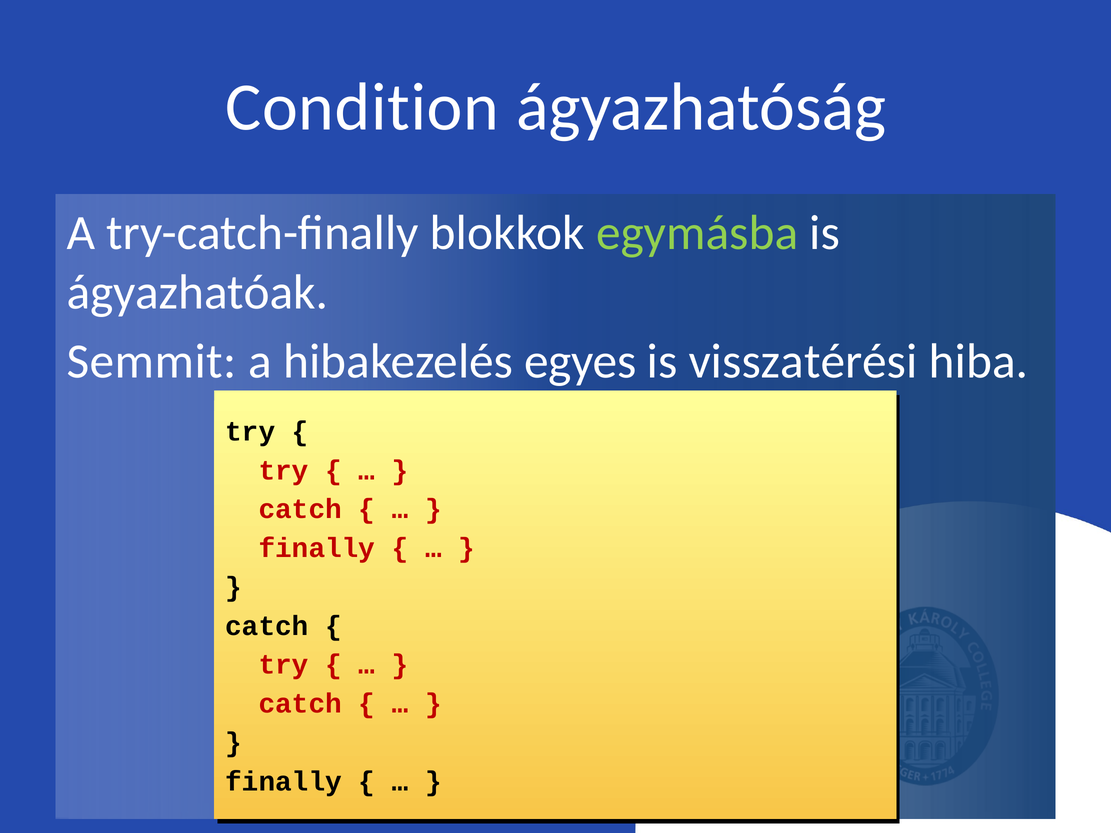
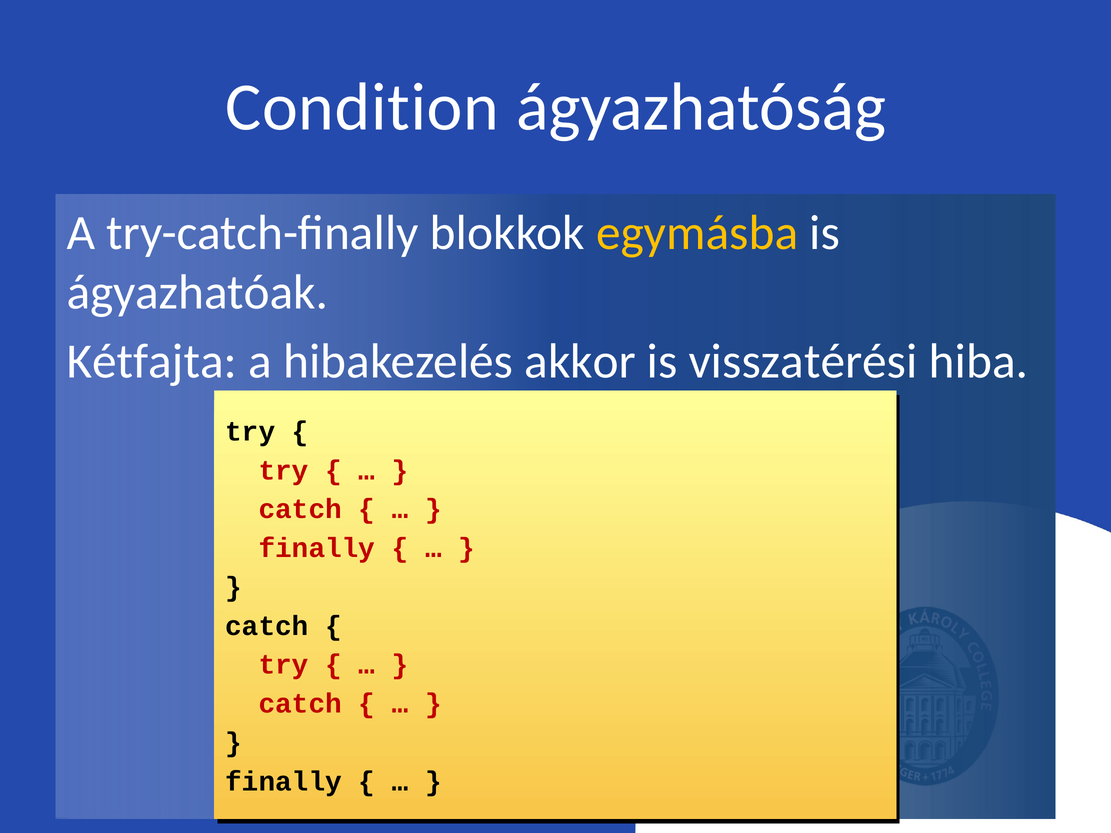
egymásba colour: light green -> yellow (697, 233)
Semmit: Semmit -> Kétfajta (152, 361)
egyes: egyes -> akkor (580, 361)
